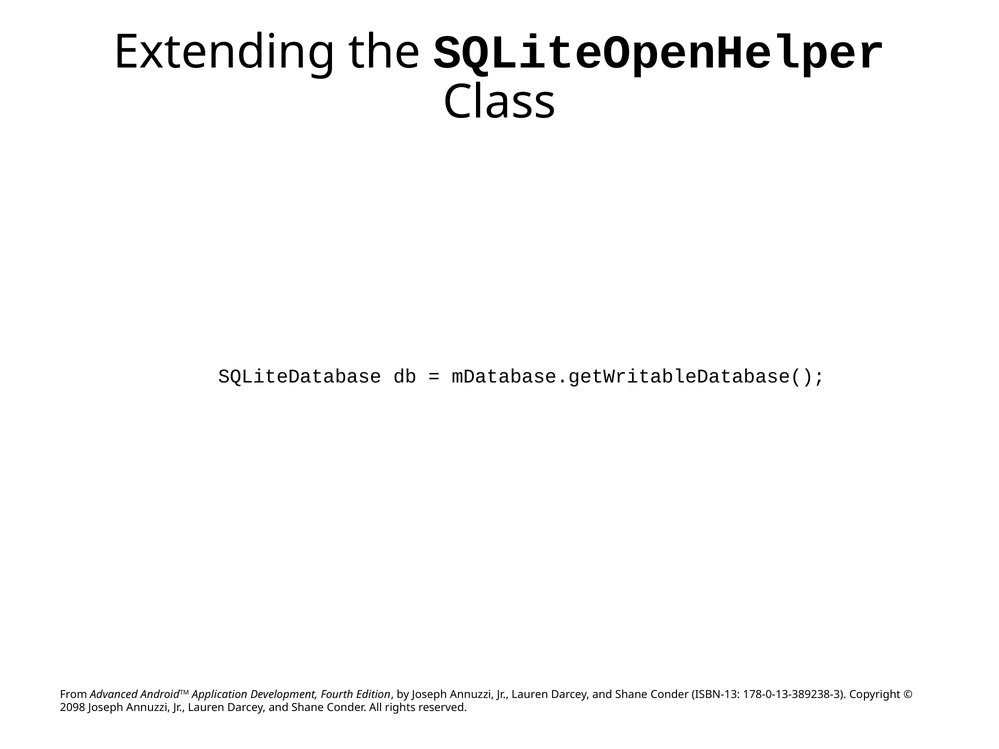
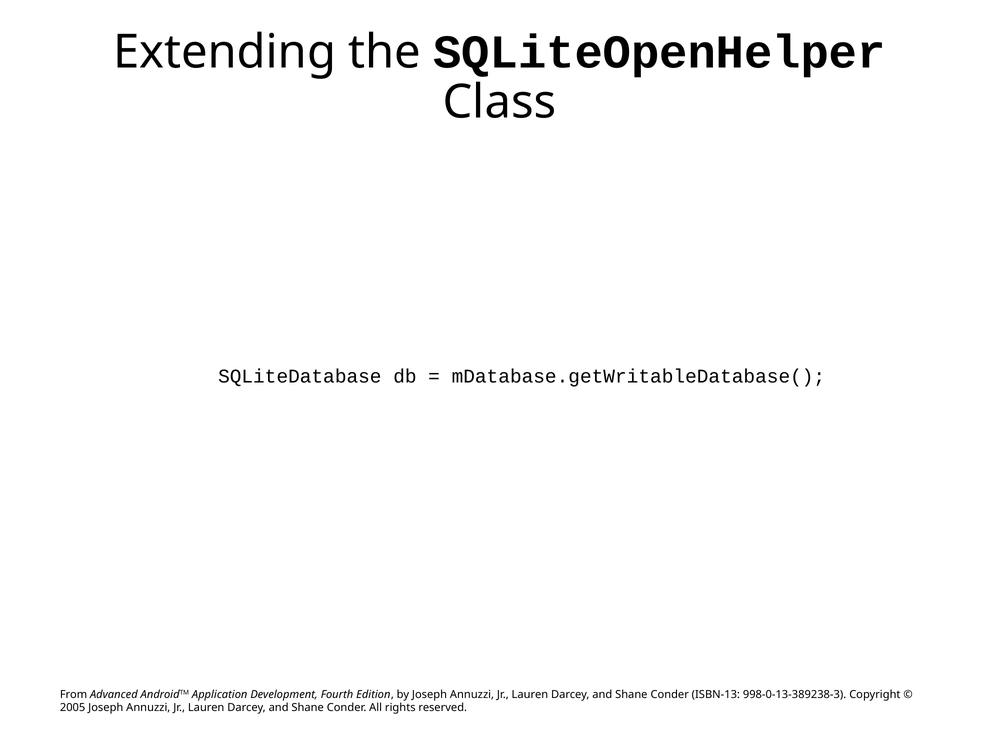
178-0-13-389238-3: 178-0-13-389238-3 -> 998-0-13-389238-3 (795, 695)
2098: 2098 -> 2005 (73, 708)
